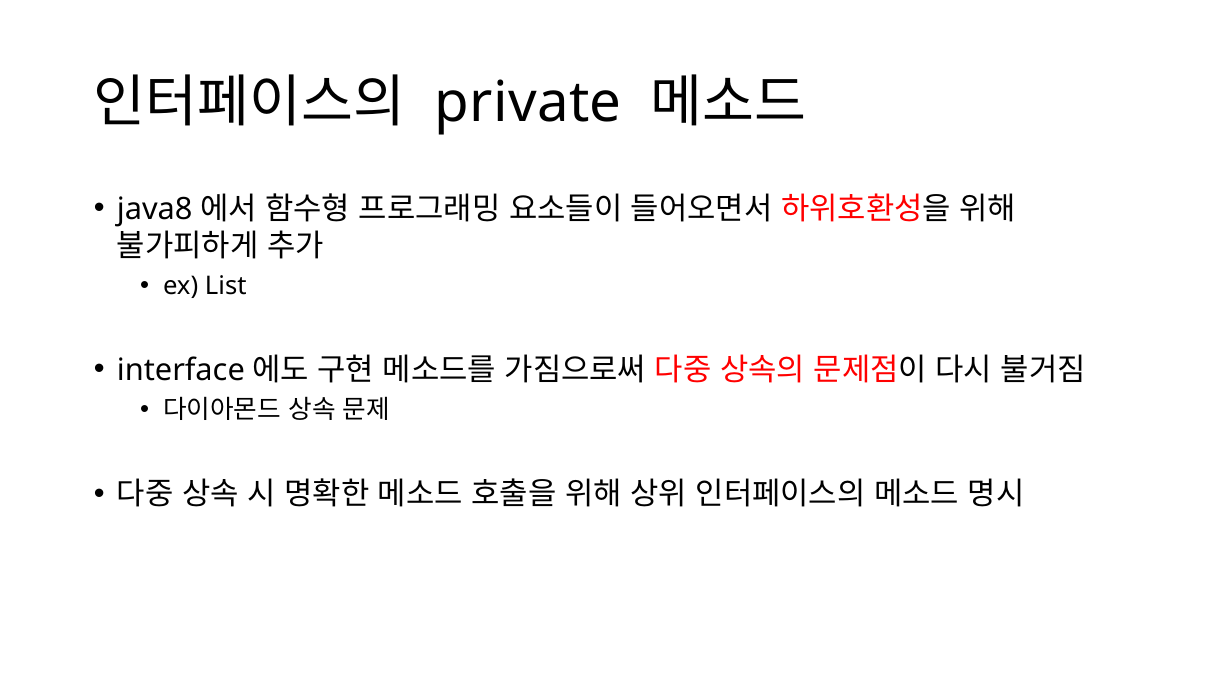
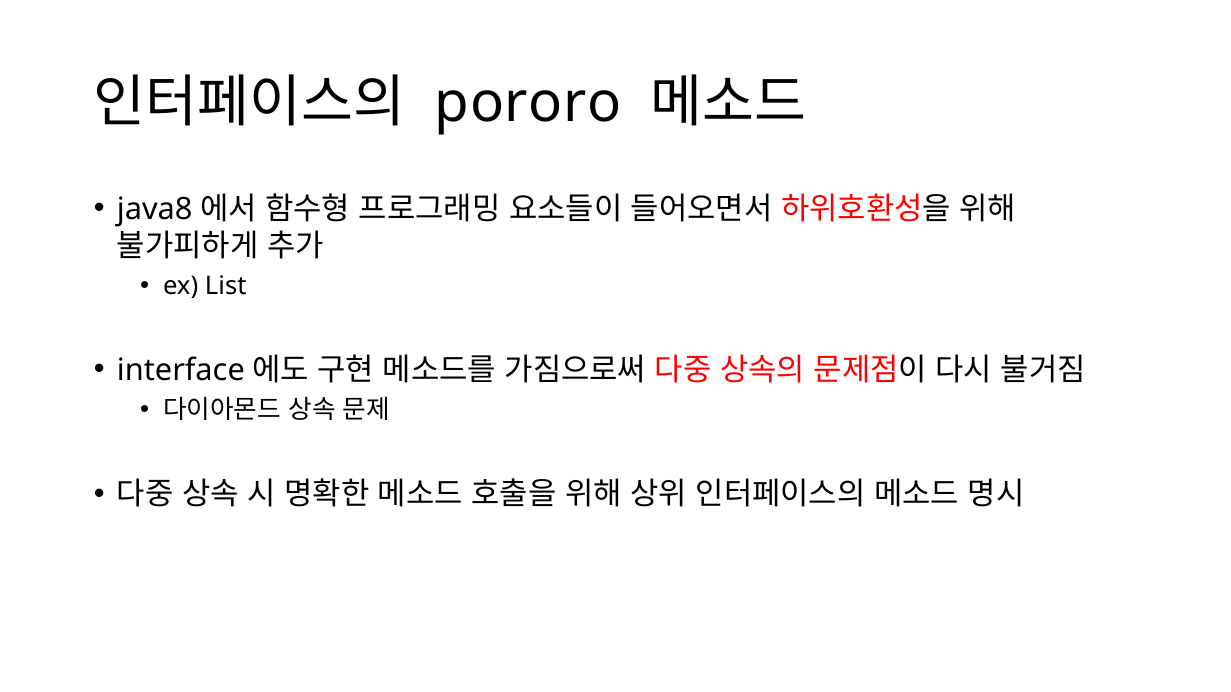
private: private -> pororo (528, 103)
